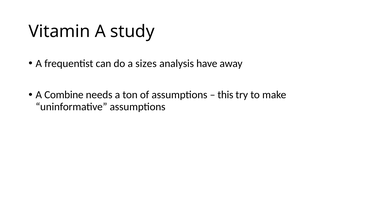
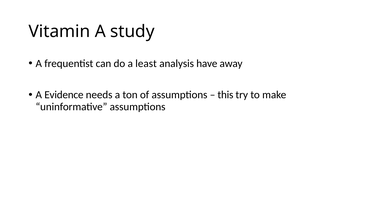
sizes: sizes -> least (146, 63)
Combine: Combine -> Evidence (64, 95)
